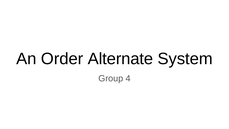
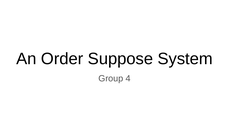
Alternate: Alternate -> Suppose (120, 59)
